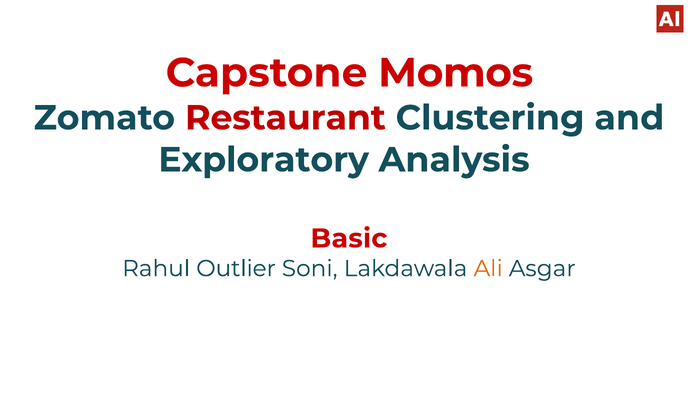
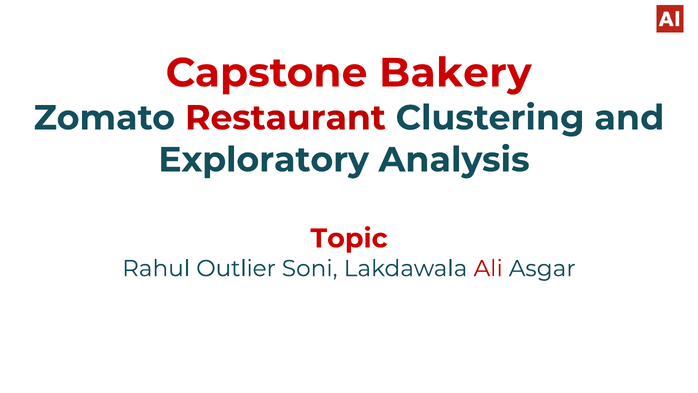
Momos: Momos -> Bakery (455, 73)
Basic: Basic -> Topic (349, 238)
Ali colour: orange -> red (488, 268)
